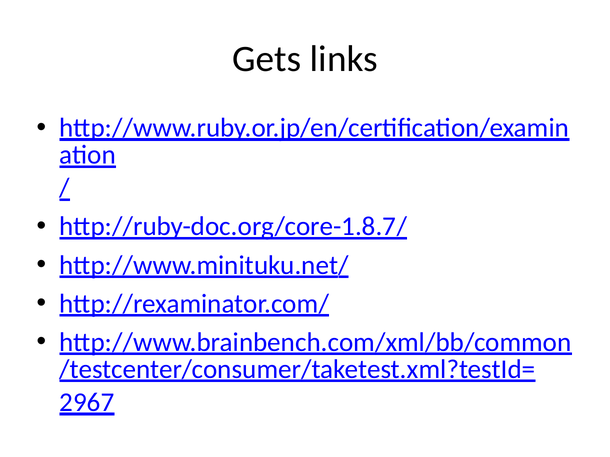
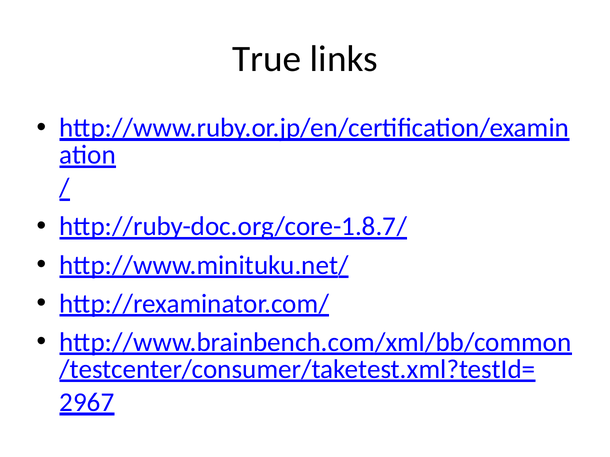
Gets: Gets -> True (267, 59)
